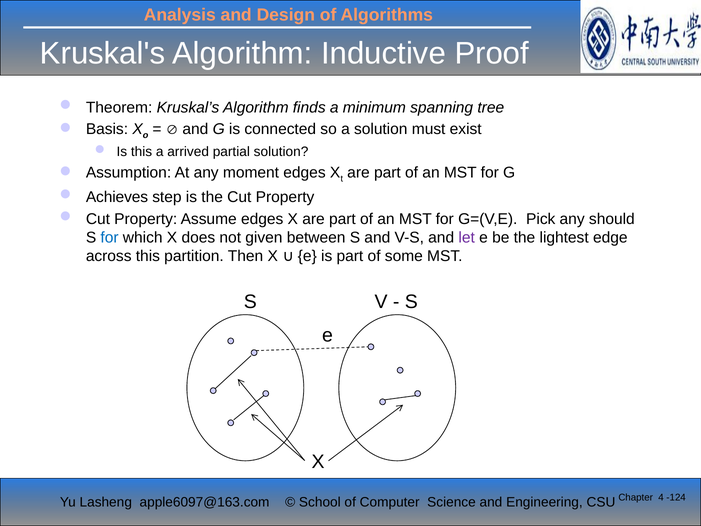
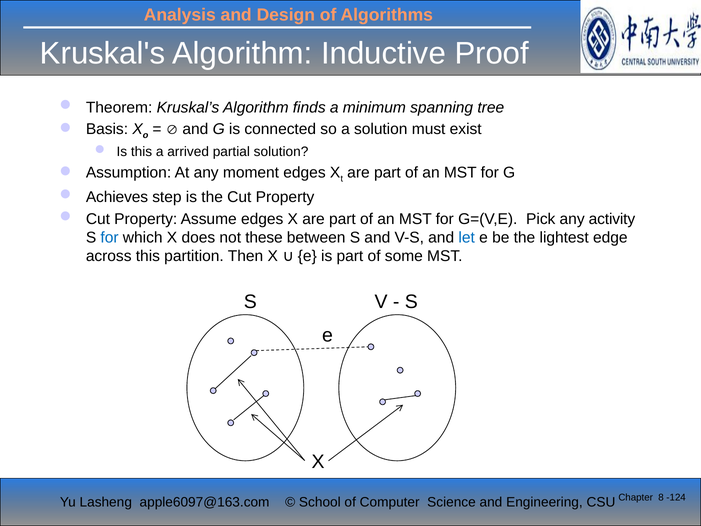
should: should -> activity (612, 219)
given: given -> these (264, 238)
let colour: purple -> blue (467, 238)
4: 4 -> 8 (661, 497)
